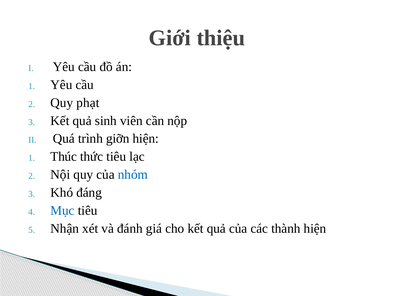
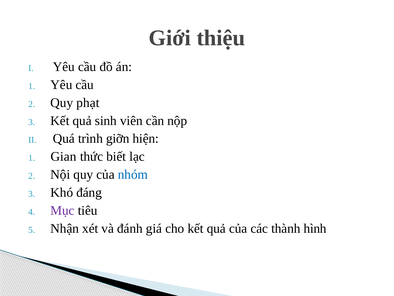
Thúc: Thúc -> Gian (64, 156)
thức tiêu: tiêu -> biết (116, 156)
Mục colour: blue -> purple (62, 210)
thành hiện: hiện -> hình (315, 228)
